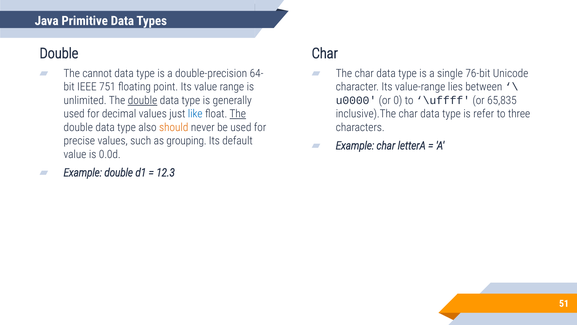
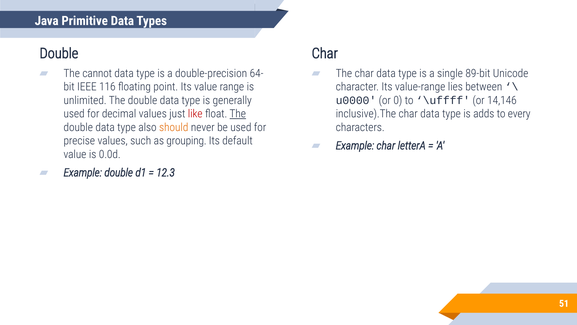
76-bit: 76-bit -> 89-bit (478, 73)
751: 751 -> 116 (107, 87)
double underline: present -> none (143, 100)
65,835: 65,835 -> 14,146 (502, 100)
like colour: blue -> red (195, 114)
refer: refer -> adds (484, 114)
three: three -> every (519, 114)
